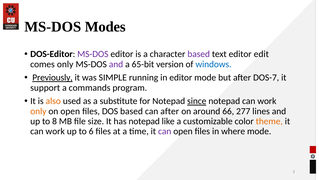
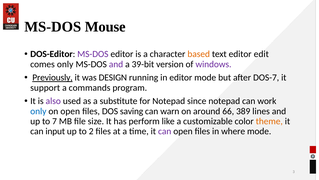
Modes: Modes -> Mouse (105, 27)
based colour: purple -> orange (199, 54)
65-bit: 65-bit -> 39-bit (143, 64)
windows colour: blue -> purple (213, 64)
SIMPLE: SIMPLE -> DESIGN (113, 77)
also colour: orange -> purple (53, 101)
since underline: present -> none (197, 101)
only colour: orange -> blue (38, 111)
DOS based: based -> saving (132, 111)
can after: after -> warn (170, 111)
277: 277 -> 389 (243, 111)
8: 8 -> 7 (54, 121)
has notepad: notepad -> perform (144, 121)
work: work -> input (55, 131)
6: 6 -> 2 (91, 131)
